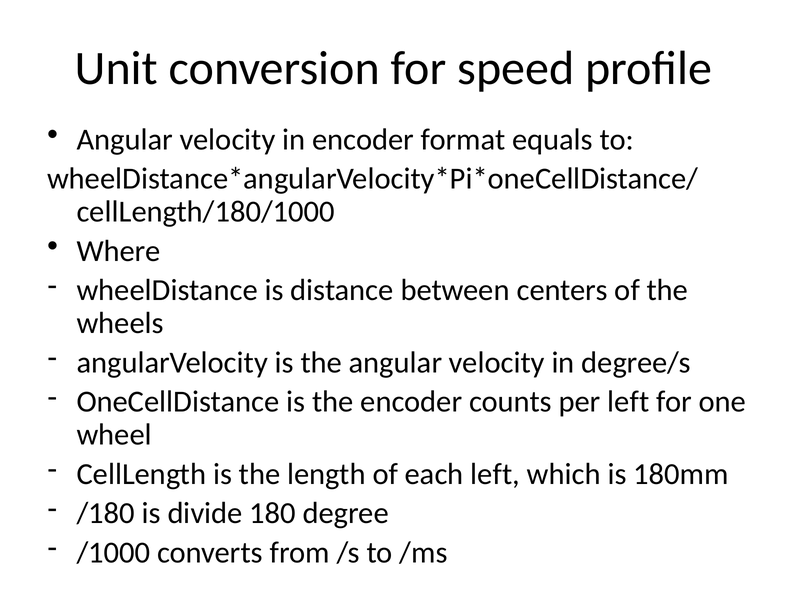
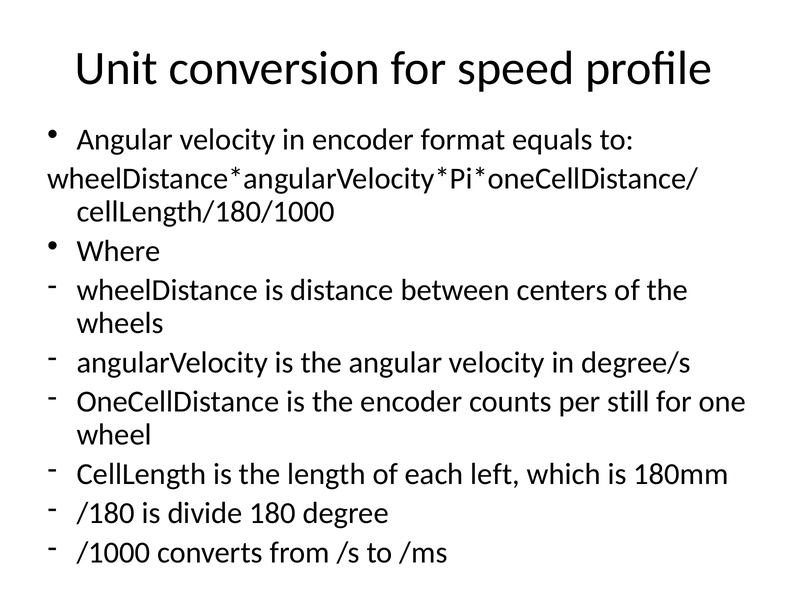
per left: left -> still (629, 402)
